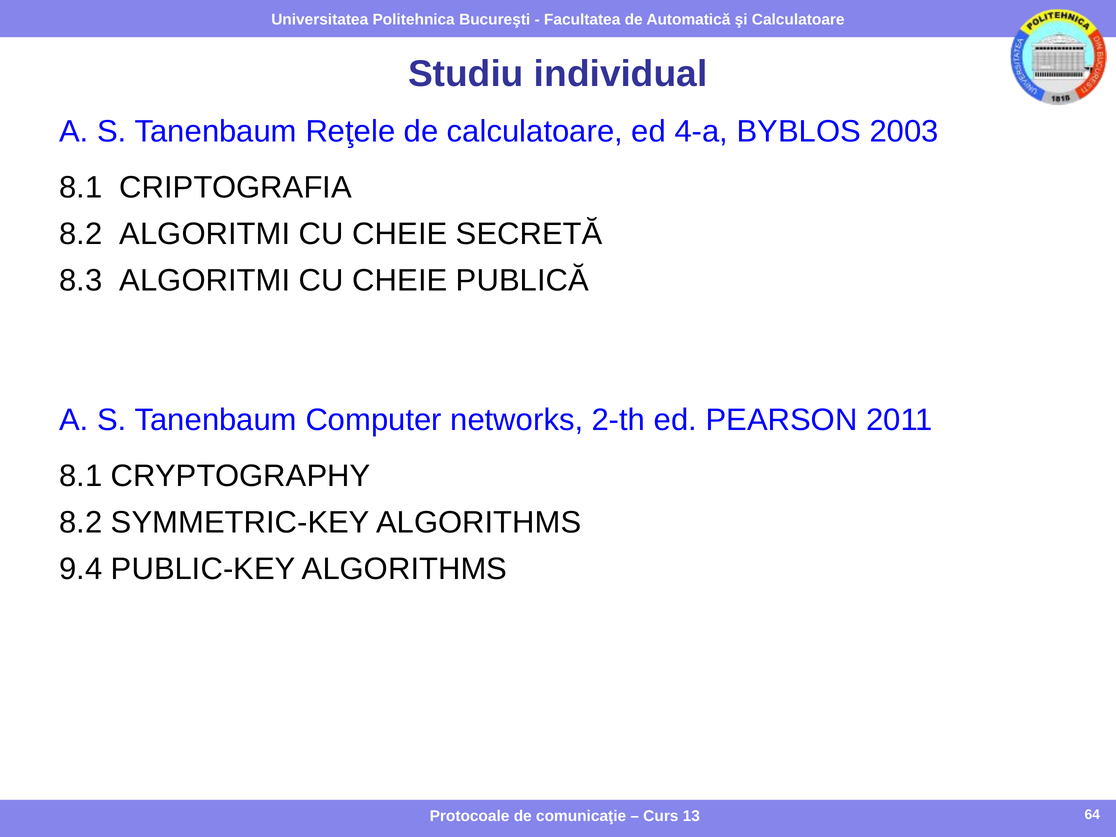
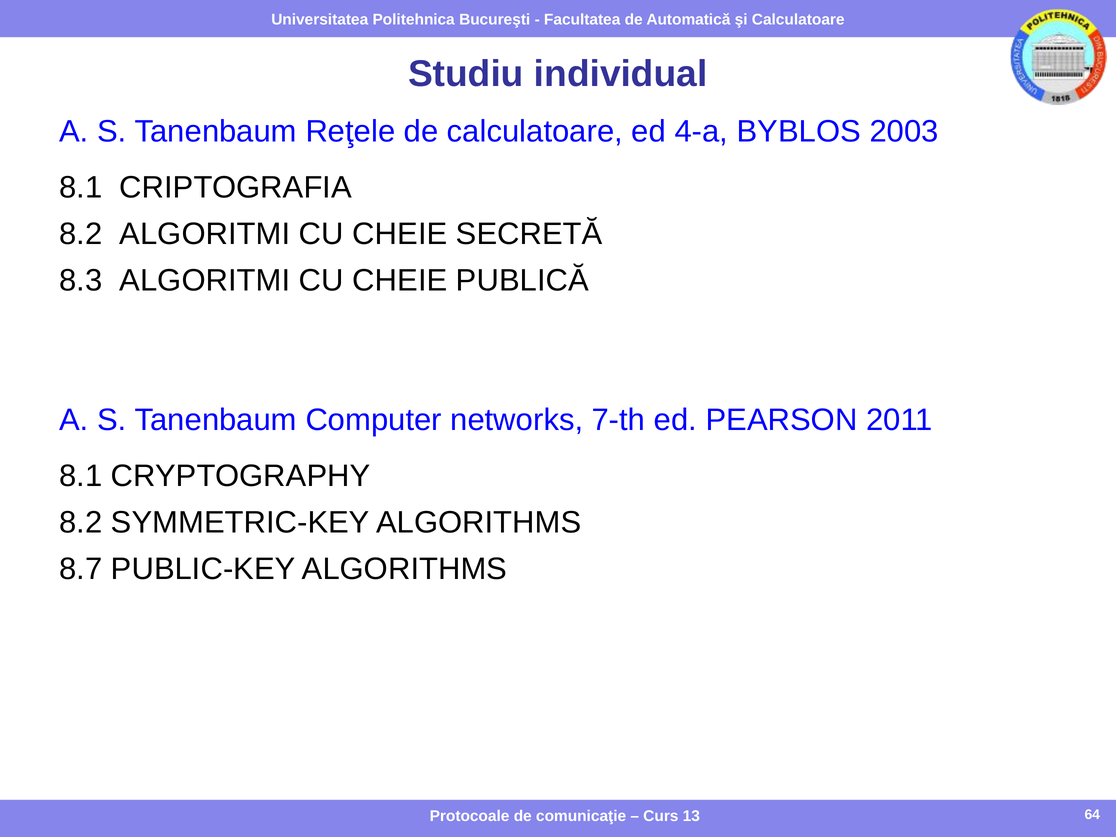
2-th: 2-th -> 7-th (618, 420)
9.4: 9.4 -> 8.7 (81, 569)
